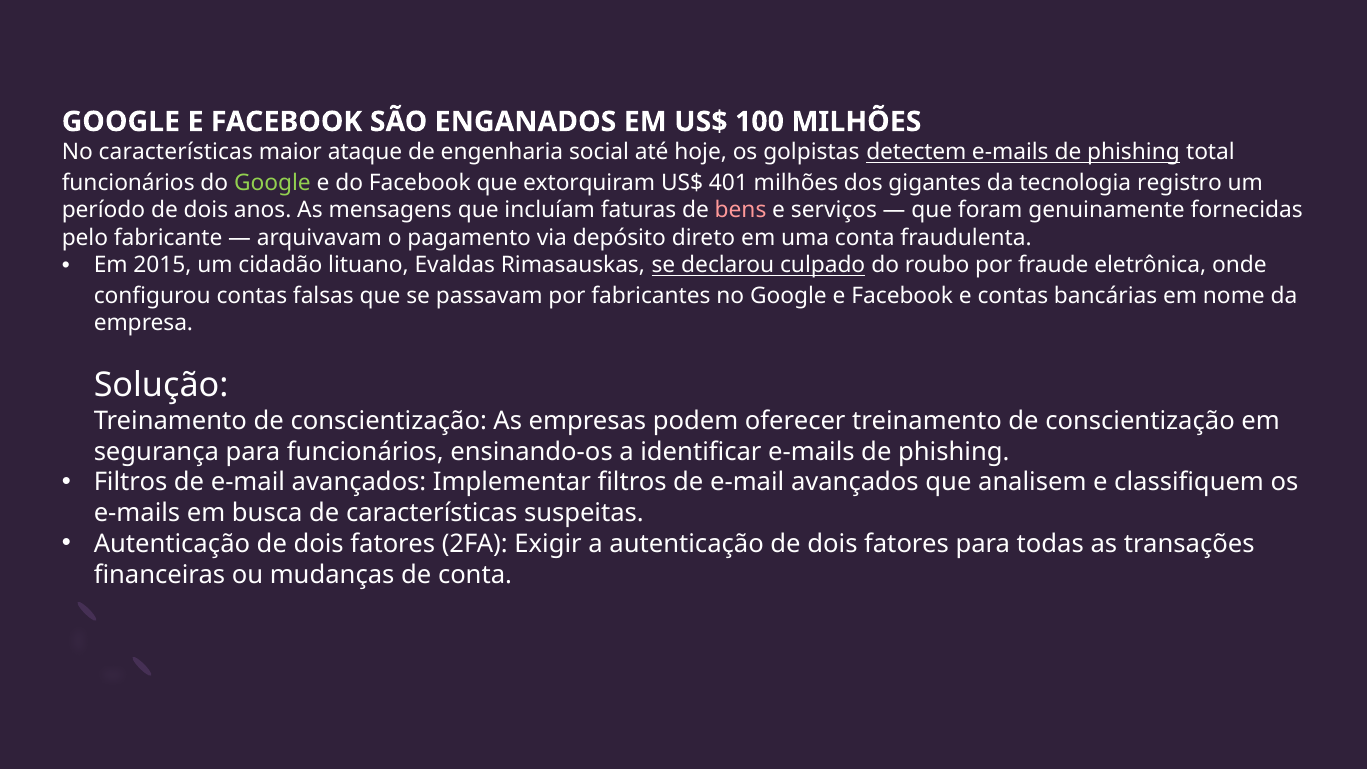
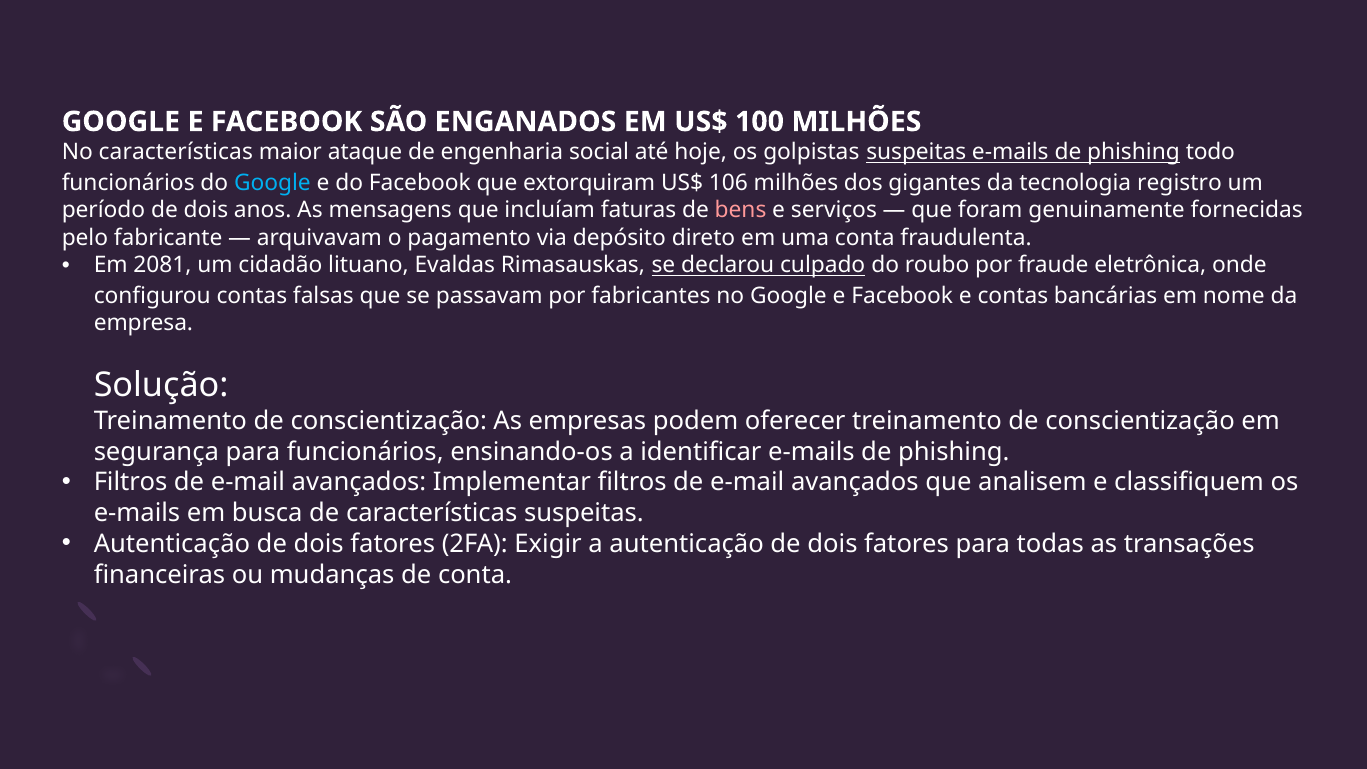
golpistas detectem: detectem -> suspeitas (916, 152)
total: total -> todo (1210, 152)
Google colour: light green -> light blue (272, 183)
401: 401 -> 106 (729, 183)
2015: 2015 -> 2081 (162, 265)
